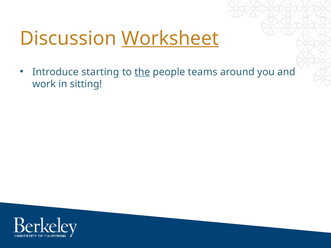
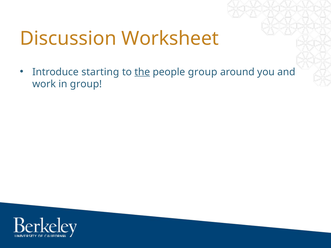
Worksheet underline: present -> none (170, 38)
people teams: teams -> group (203, 72)
in sitting: sitting -> group (86, 84)
